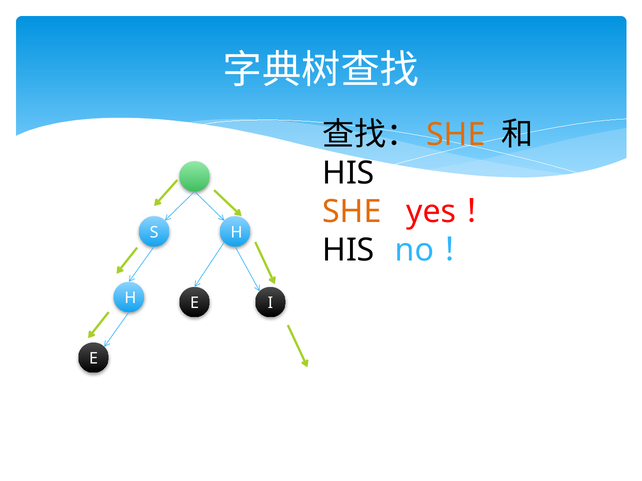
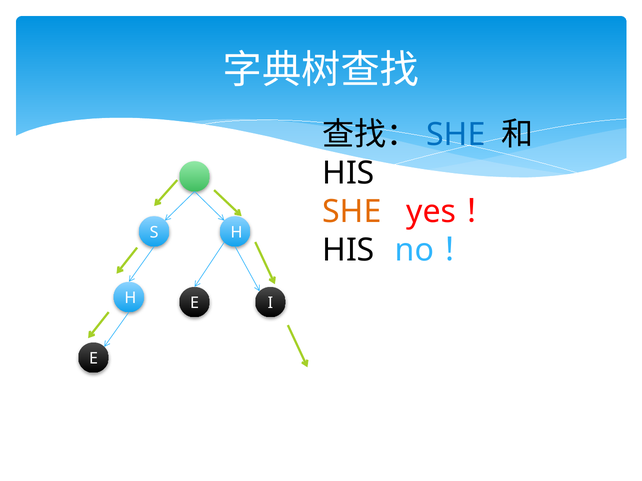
SHE colour: orange -> blue (456, 135)
